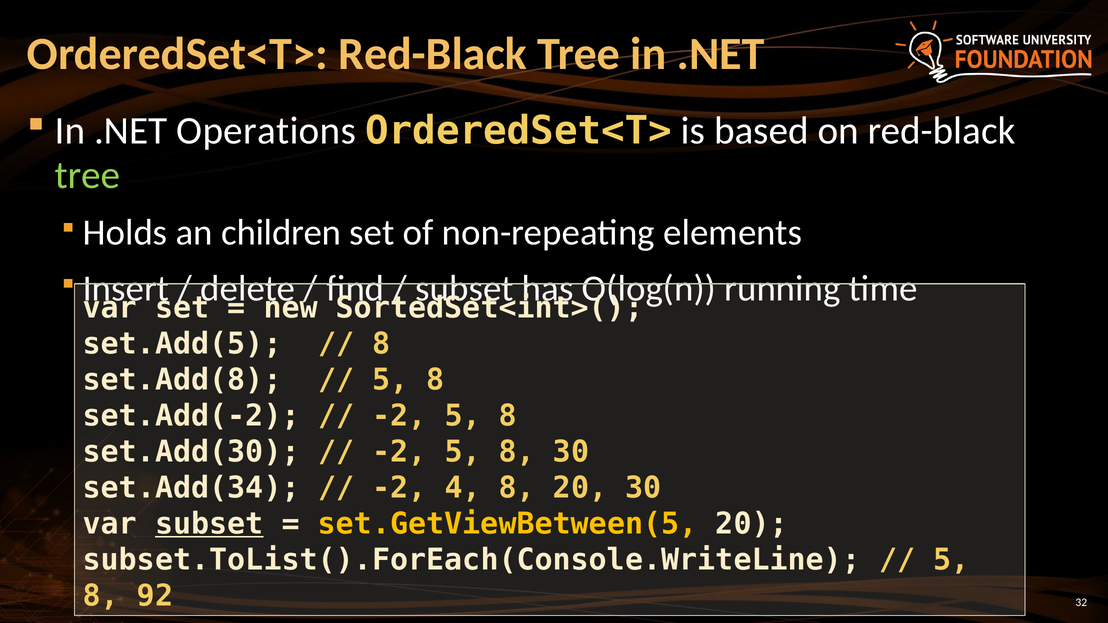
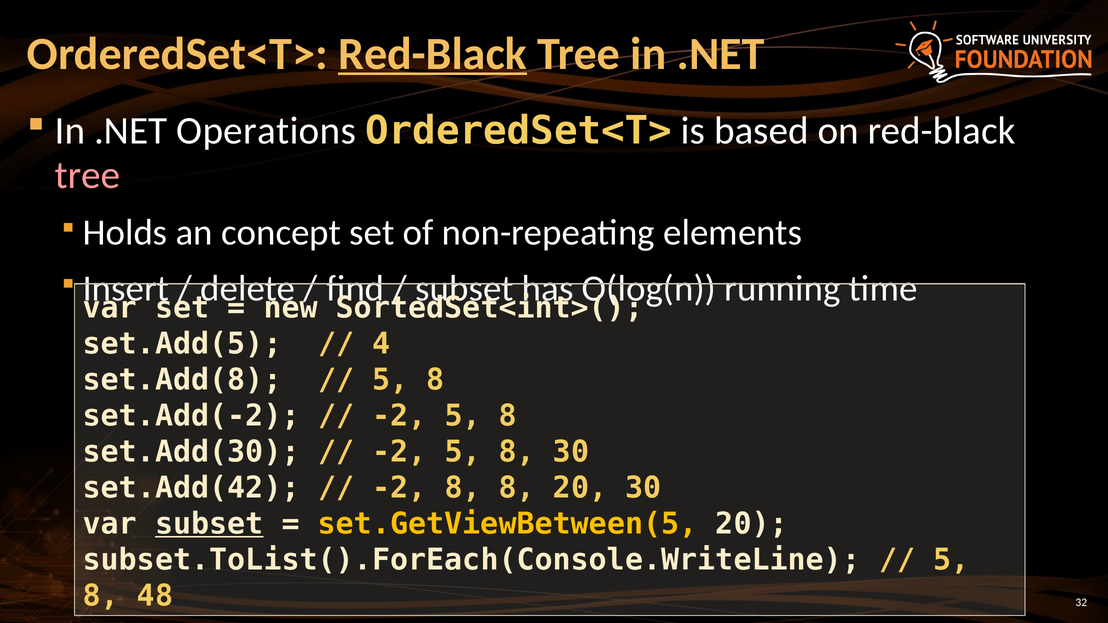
Red-Black underline: none -> present (433, 54)
tree colour: light green -> pink (88, 176)
children: children -> concept (281, 233)
8: 8 -> 4 (381, 344)
set.Add(34: set.Add(34 -> set.Add(42 (191, 488)
-2 4: 4 -> 8 (463, 488)
92: 92 -> 48 (155, 596)
